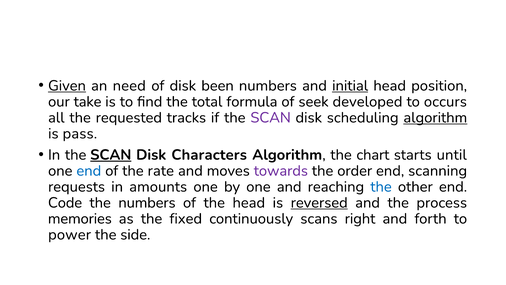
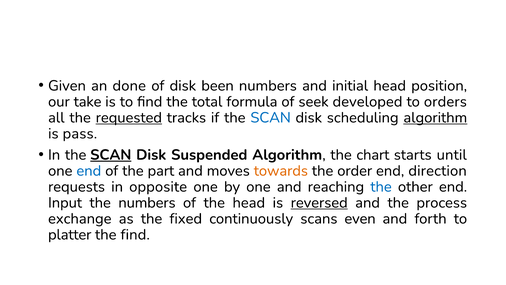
Given underline: present -> none (67, 86)
need: need -> done (129, 86)
initial underline: present -> none (350, 86)
occurs: occurs -> orders (445, 101)
requested underline: none -> present (129, 117)
SCAN colour: purple -> blue (271, 117)
Characters: Characters -> Suspended (209, 155)
rate: rate -> part (161, 171)
towards colour: purple -> orange (281, 171)
scanning: scanning -> direction (438, 171)
amounts: amounts -> opposite (158, 186)
Code: Code -> Input (65, 202)
memories: memories -> exchange (80, 218)
right: right -> even (360, 218)
power: power -> platter (70, 234)
the side: side -> find (135, 234)
